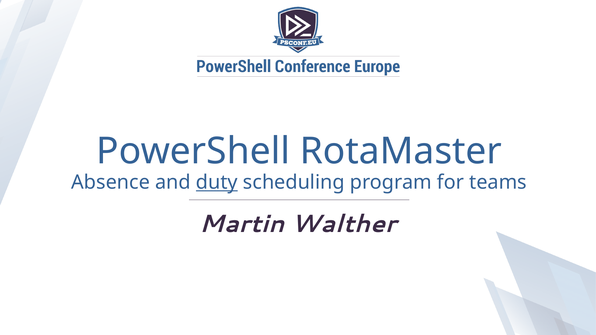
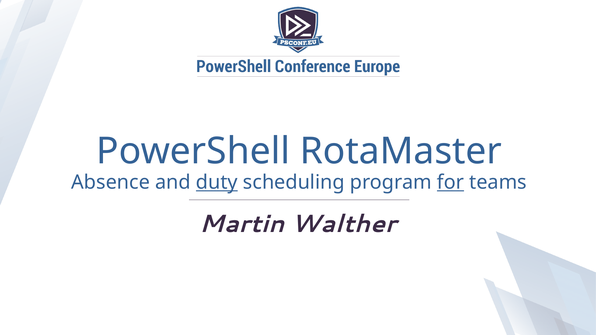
for underline: none -> present (450, 182)
